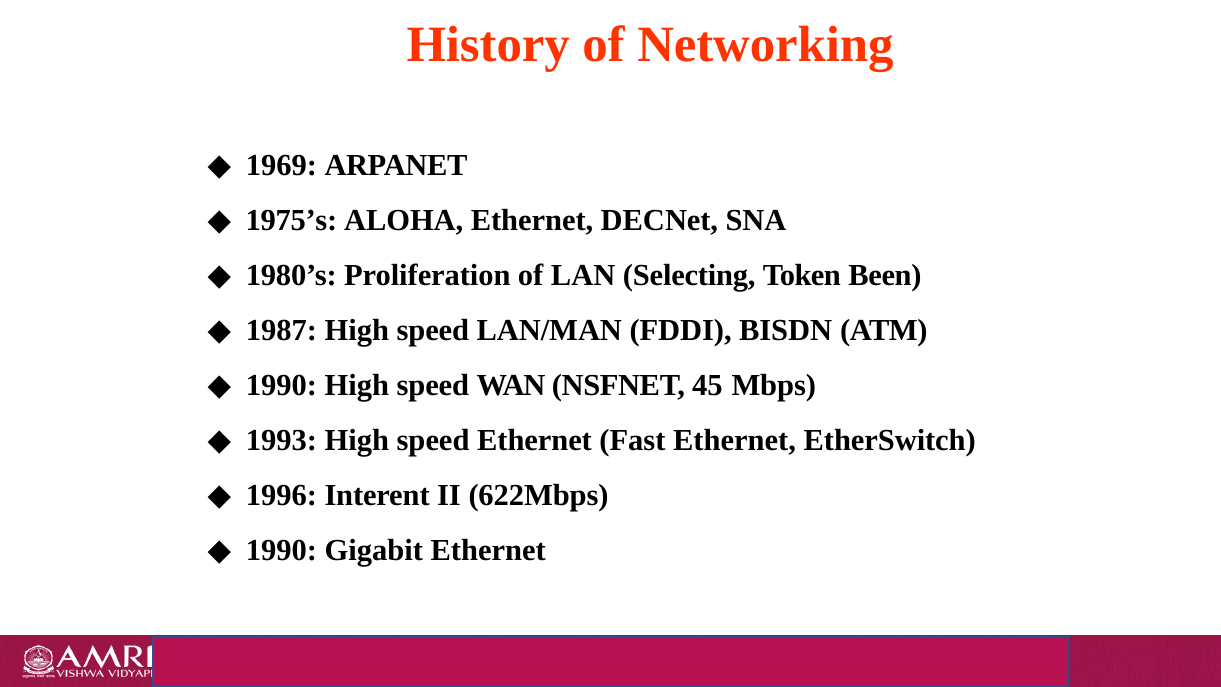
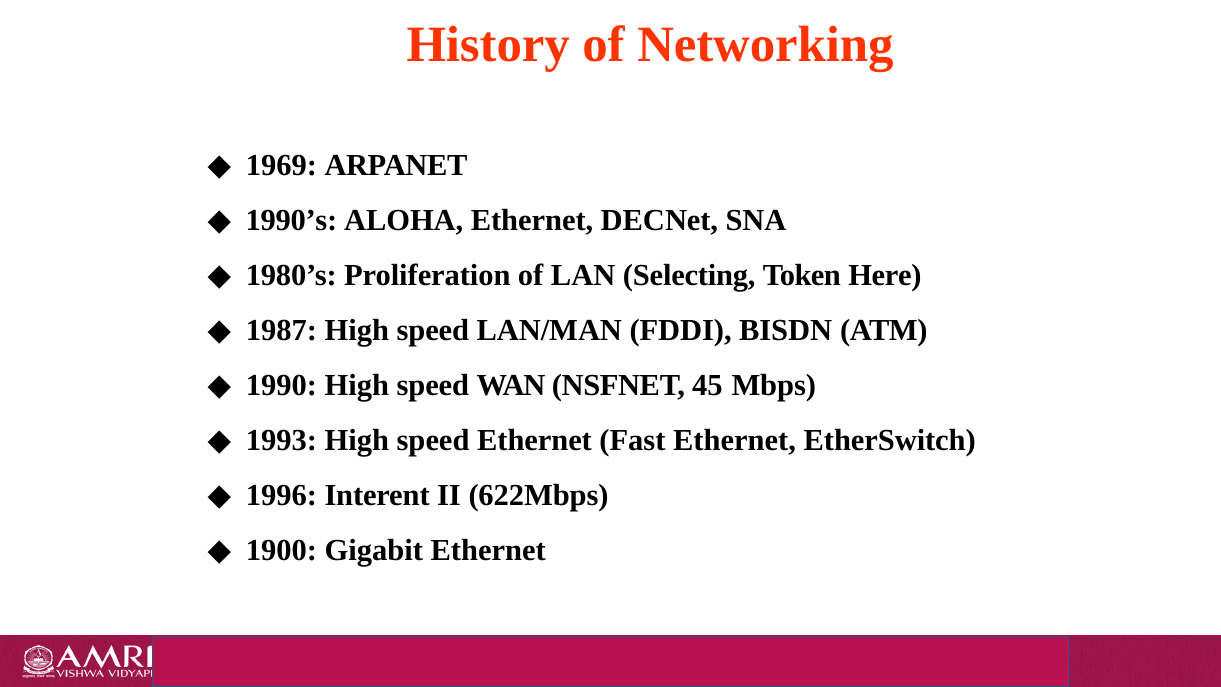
1975’s: 1975’s -> 1990’s (291, 221)
Been: Been -> Here (885, 276)
1990: 1990 -> 1900 (281, 551)
